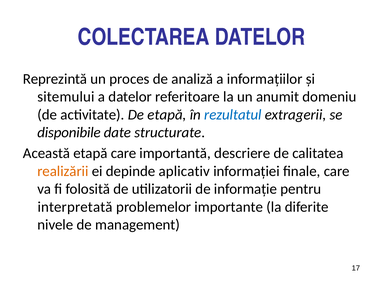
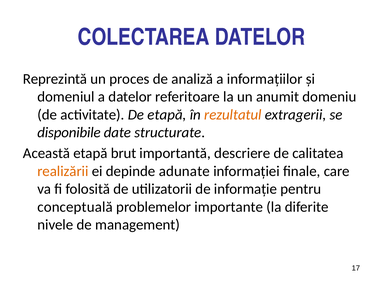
sitemului: sitemului -> domeniul (66, 97)
rezultatul colour: blue -> orange (233, 115)
etapă care: care -> brut (124, 153)
aplicativ: aplicativ -> adunate (184, 171)
interpretată: interpretată -> conceptuală (75, 207)
